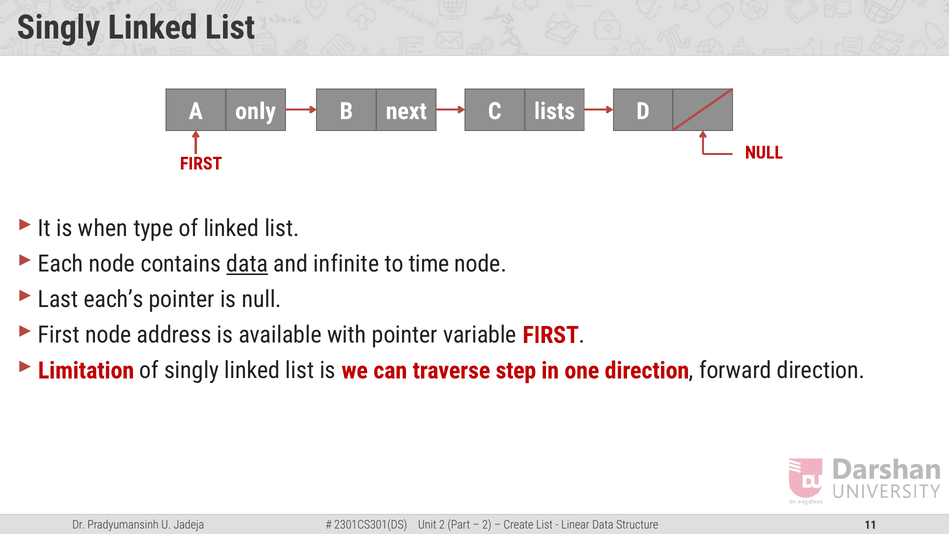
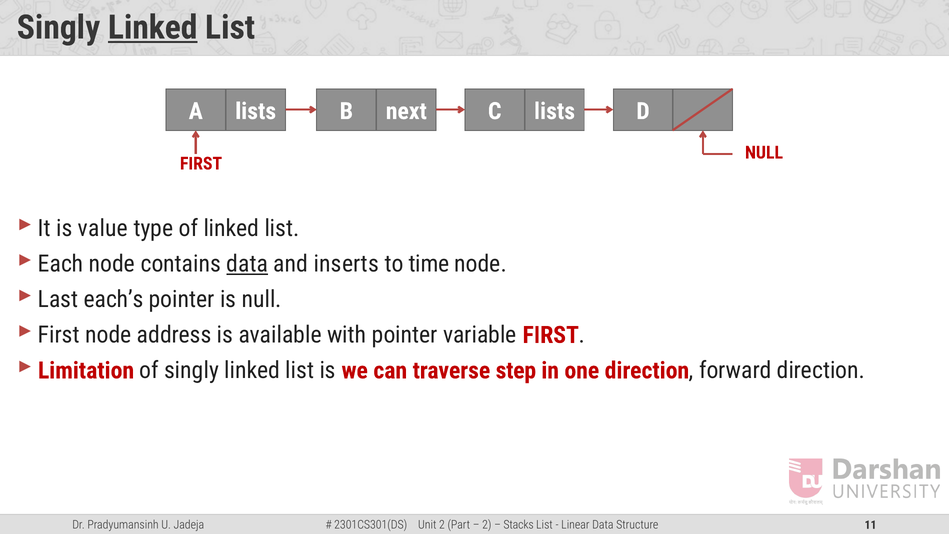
Linked underline: none -> present (153, 27)
A only: only -> lists (256, 111)
when: when -> value (103, 228)
infinite: infinite -> inserts (346, 264)
Create: Create -> Stacks (519, 525)
